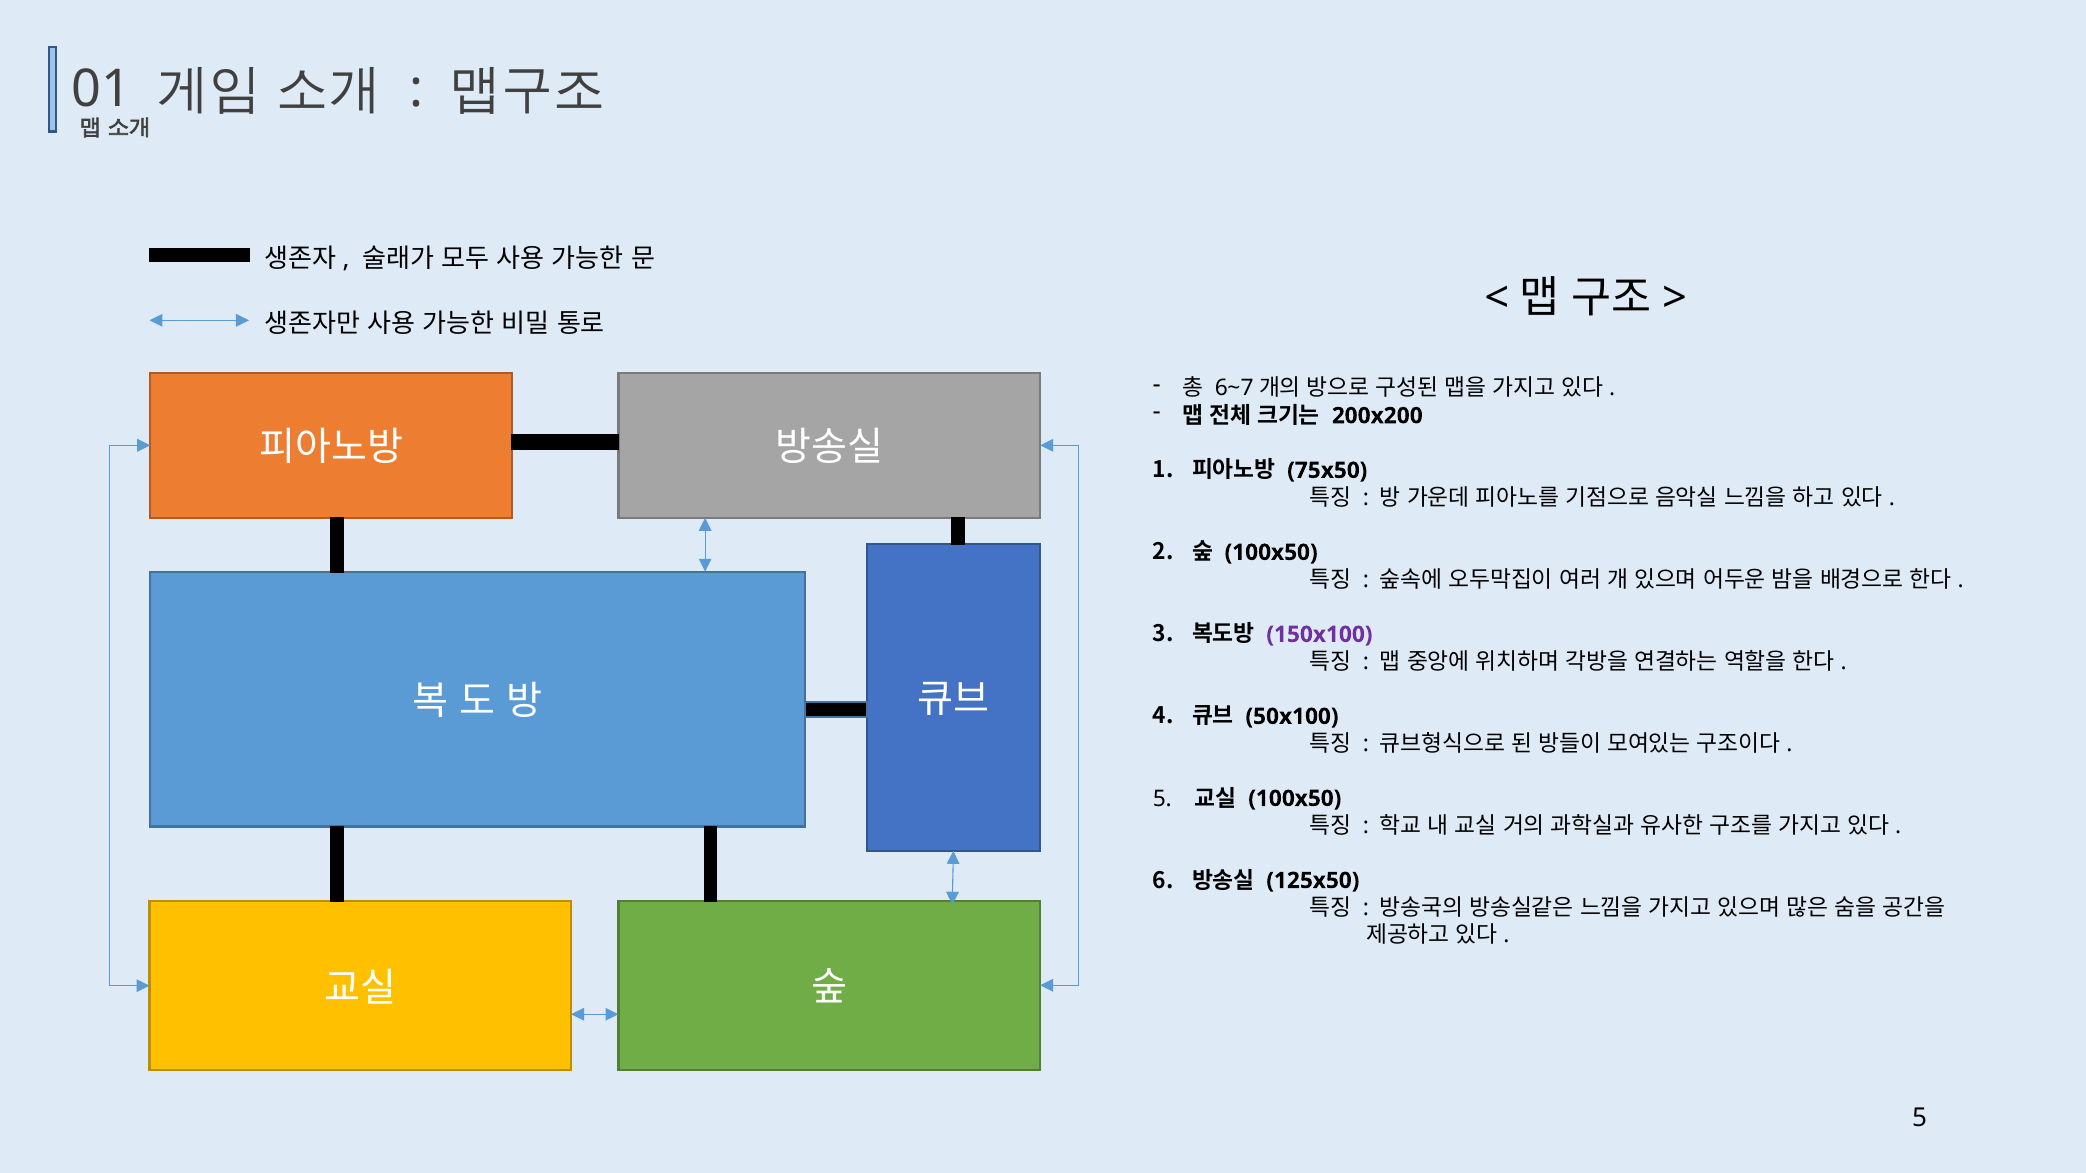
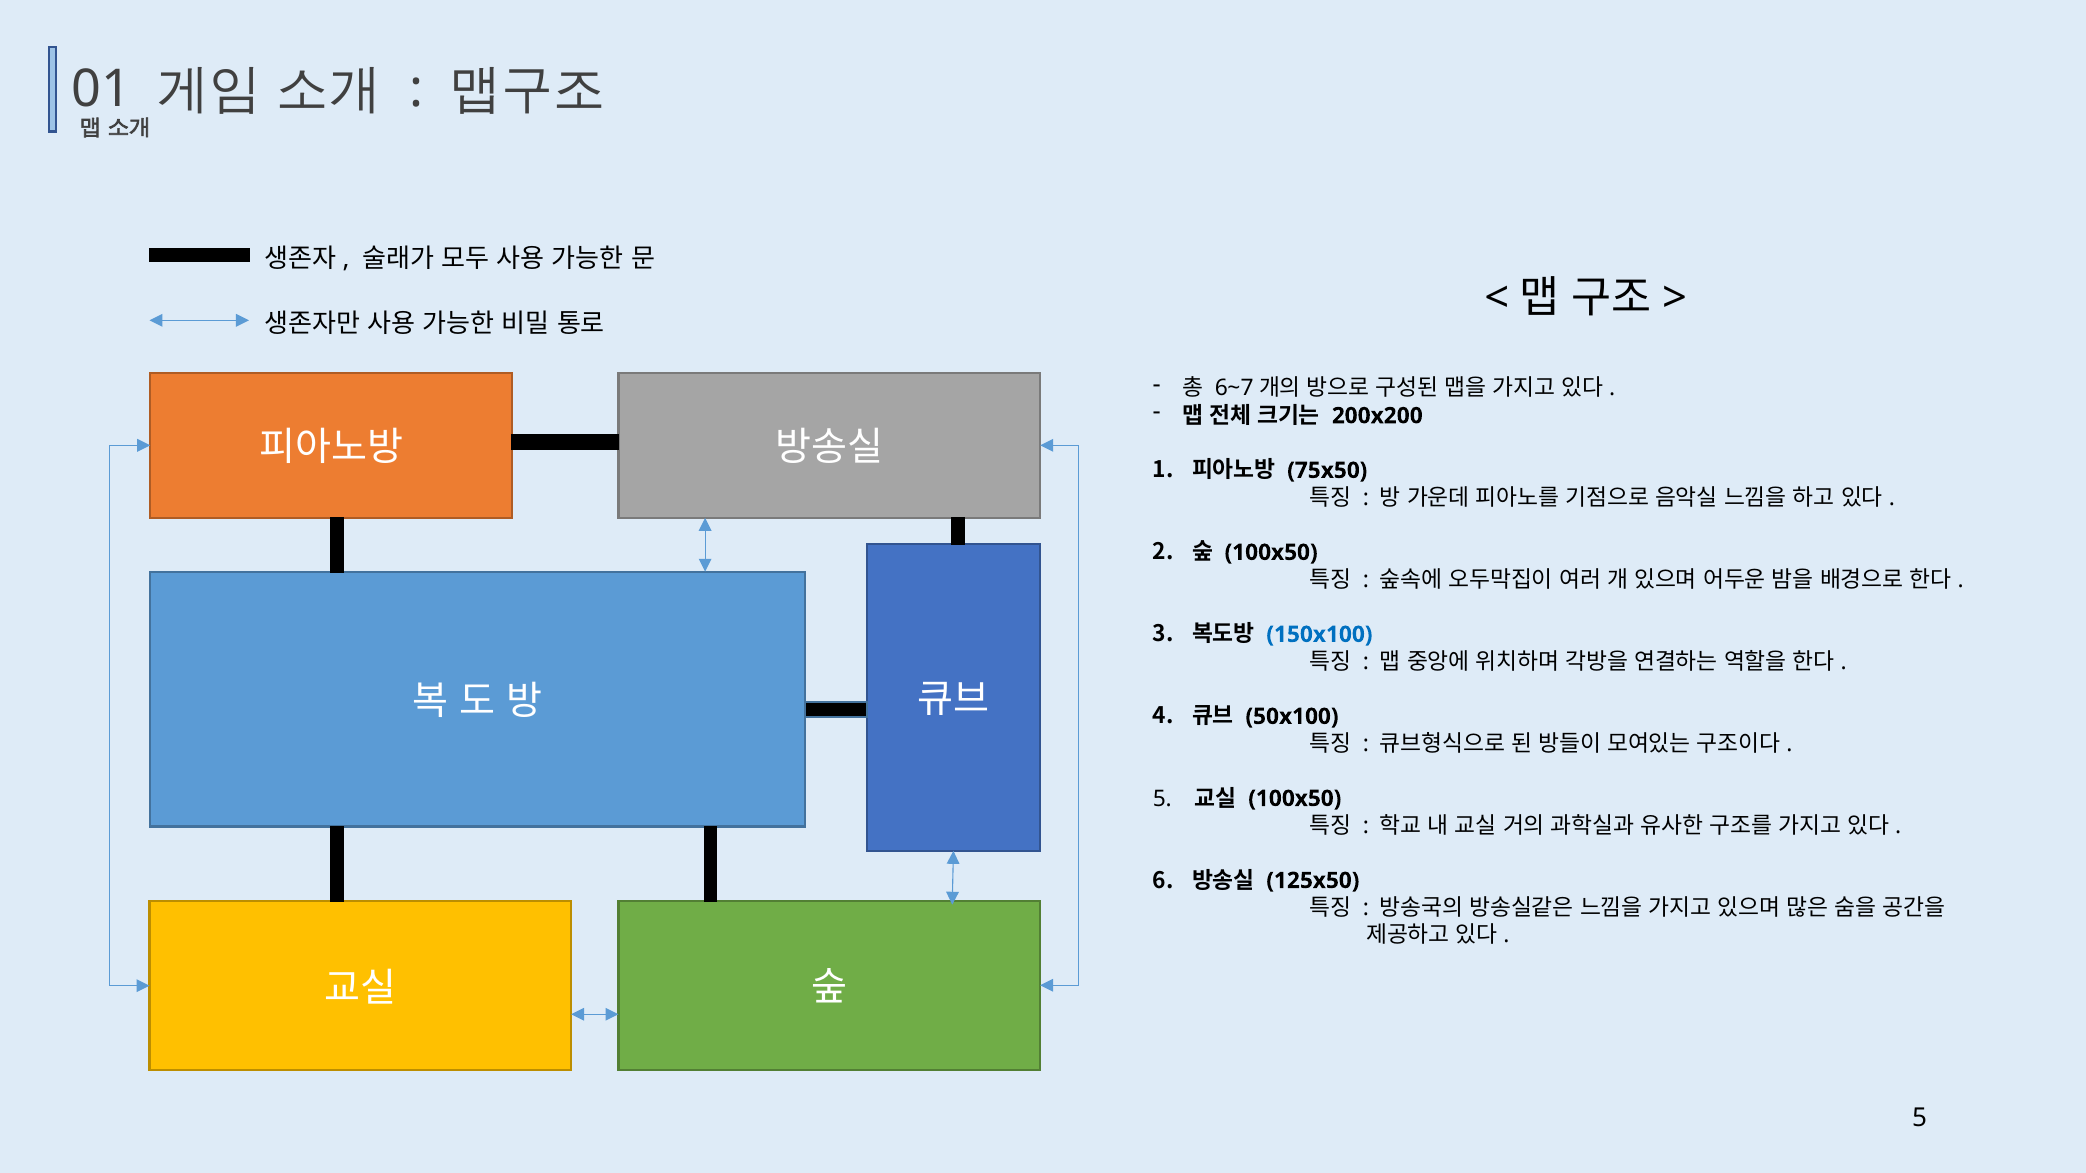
150x100 colour: purple -> blue (1319, 635)
